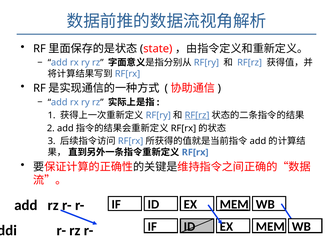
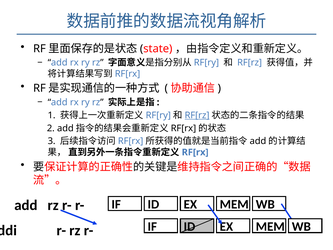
MEM underline: present -> none (234, 204)
